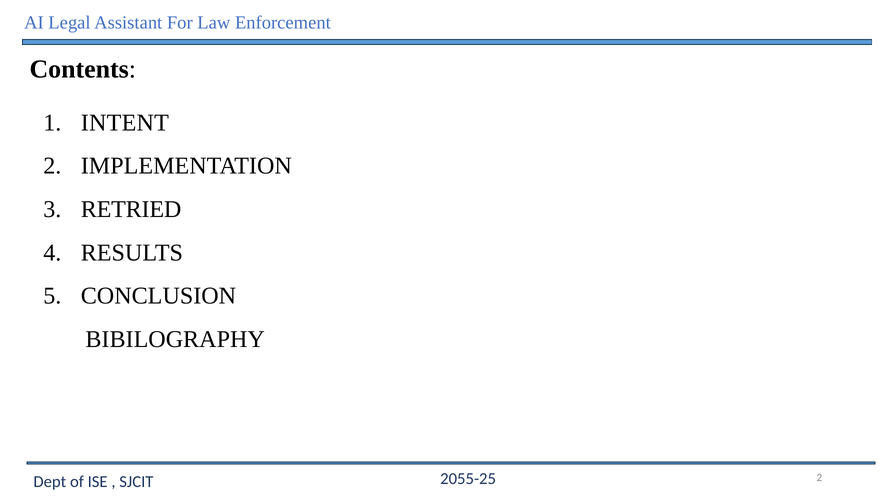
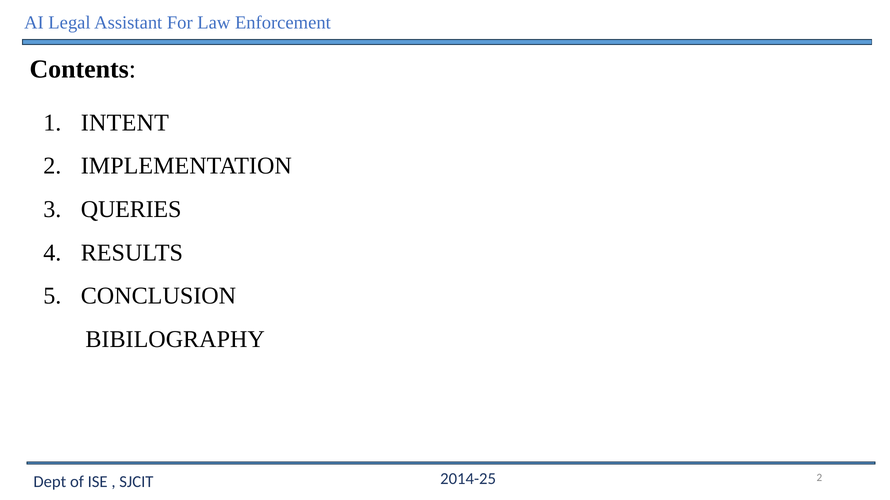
RETRIED: RETRIED -> QUERIES (131, 210)
2055-25: 2055-25 -> 2014-25 (468, 480)
